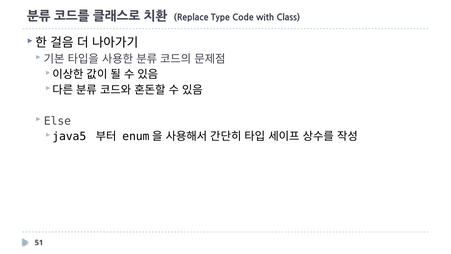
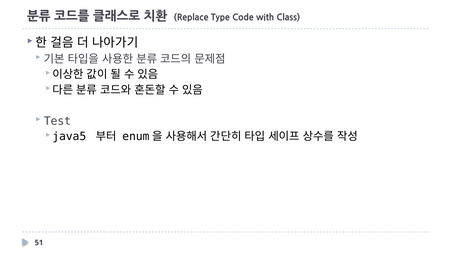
Else: Else -> Test (57, 121)
